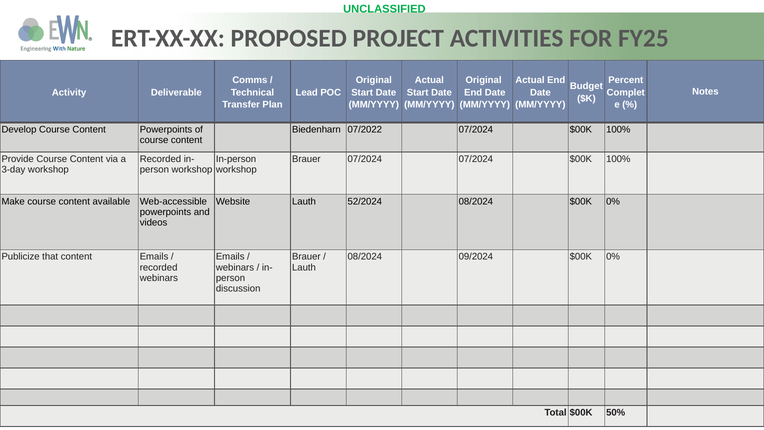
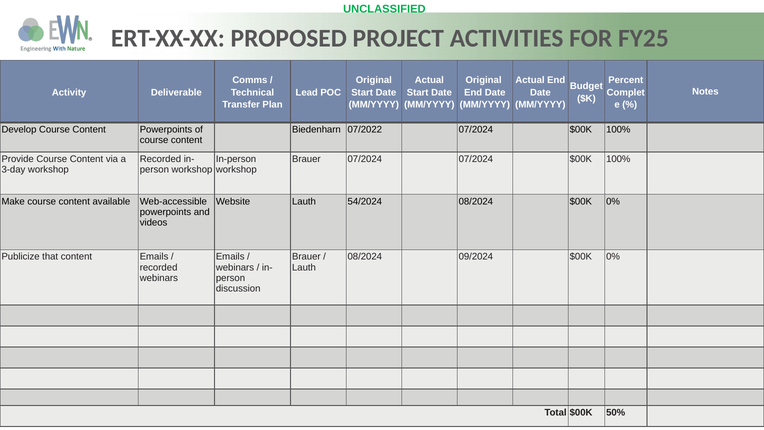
52/2024: 52/2024 -> 54/2024 (365, 201)
